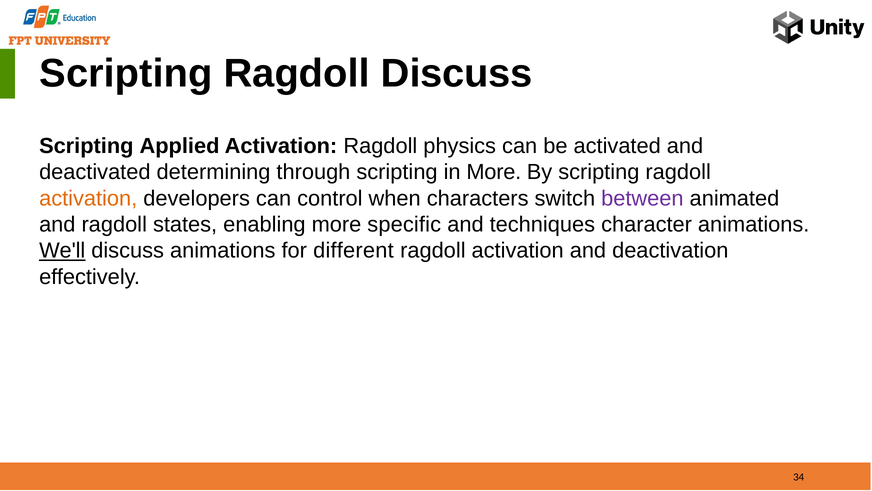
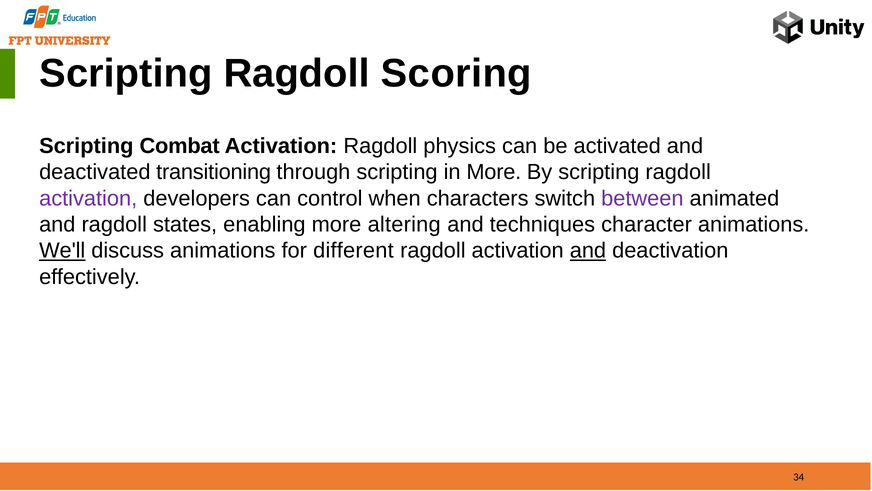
Ragdoll Discuss: Discuss -> Scoring (456, 73)
Applied: Applied -> Combat (180, 146)
determining: determining -> transitioning (214, 172)
activation colour: orange -> purple (88, 198)
specific: specific -> altering (404, 224)
and underline: none -> present (588, 251)
